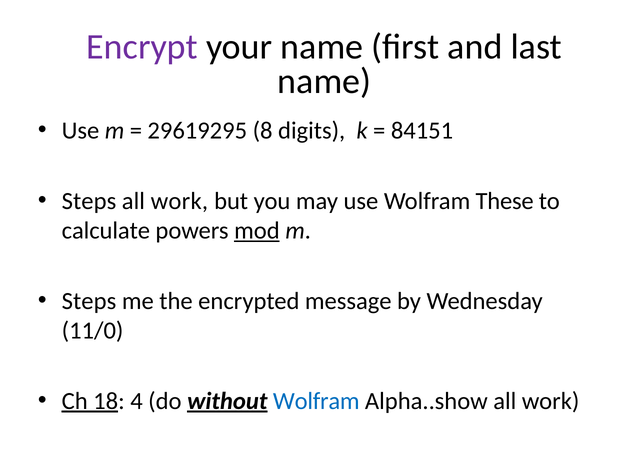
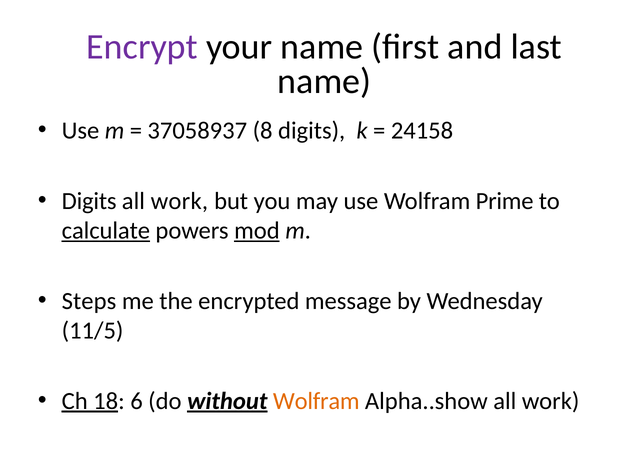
29619295: 29619295 -> 37058937 (197, 130)
84151: 84151 -> 24158 (422, 130)
Steps: Steps -> Digits (89, 201)
These: These -> Prime (505, 201)
calculate underline: none -> present (106, 230)
11/0: 11/0 -> 11/5 (93, 330)
4: 4 -> 6 (137, 401)
Wolfram colour: blue -> orange (316, 401)
